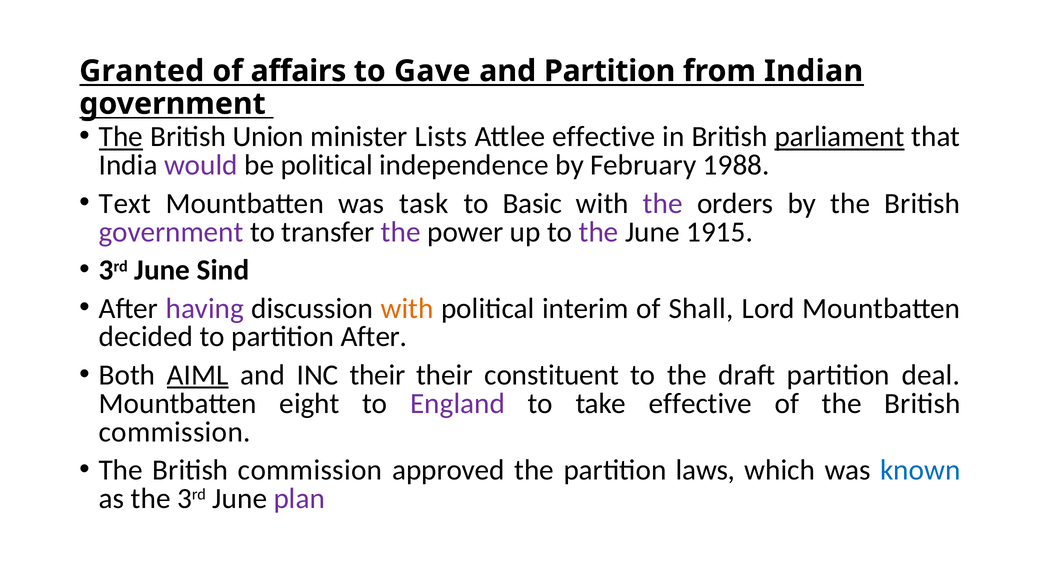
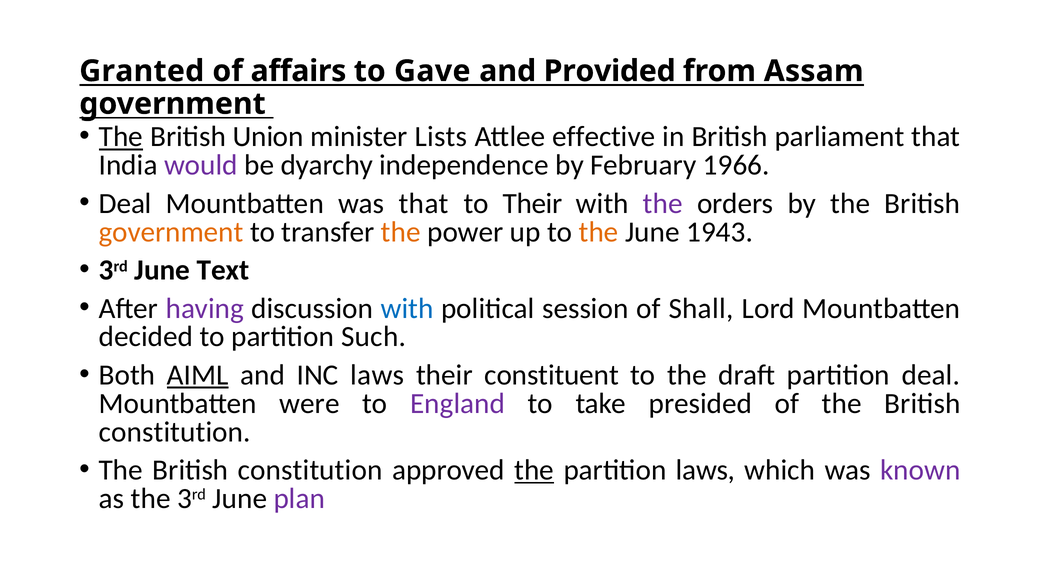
and Partition: Partition -> Provided (610, 71)
Indian: Indian -> Assam (814, 71)
parliament underline: present -> none (839, 137)
be political: political -> dyarchy (327, 165)
1988: 1988 -> 1966 (736, 165)
Text: Text -> Deal (125, 203)
was task: task -> that (424, 203)
to Basic: Basic -> Their (532, 203)
government colour: purple -> orange (171, 232)
the colour: purple -> orange (401, 232)
the colour: purple -> orange (599, 232)
1915: 1915 -> 1943 (720, 232)
Sind: Sind -> Text (223, 270)
with colour: orange -> blue (407, 308)
interim: interim -> session (585, 308)
partition After: After -> Such (374, 337)
INC their: their -> laws (377, 375)
eight: eight -> were (310, 403)
take effective: effective -> presided (700, 403)
commission: commission -> constitution (175, 432)
commission: commission -> constitution (310, 470)
the underline: none -> present (534, 470)
known colour: blue -> purple (920, 470)
